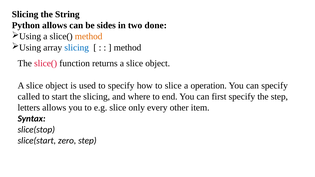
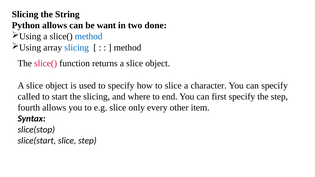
sides: sides -> want (106, 25)
method colour: orange -> blue (89, 37)
operation: operation -> character (209, 86)
letters: letters -> fourth (29, 108)
slice(start zero: zero -> slice (67, 141)
